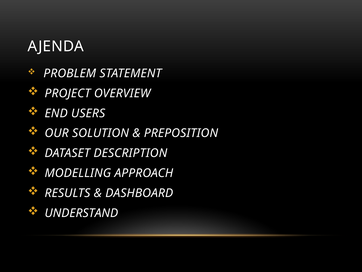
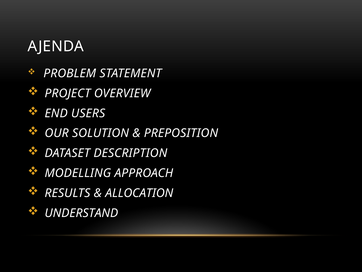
DASHBOARD: DASHBOARD -> ALLOCATION (139, 193)
